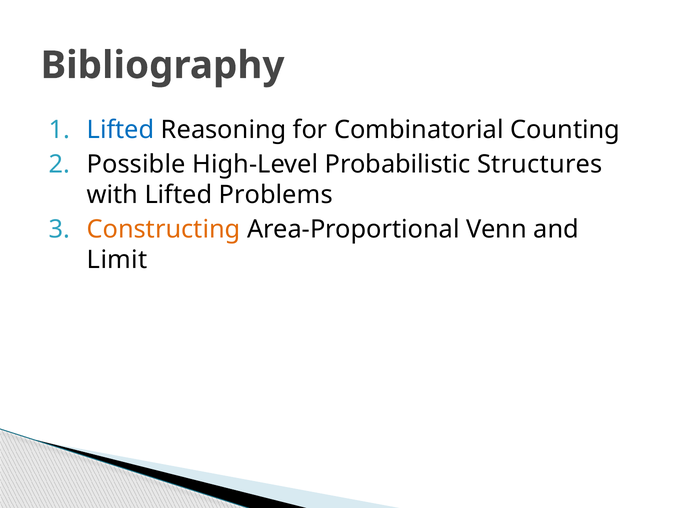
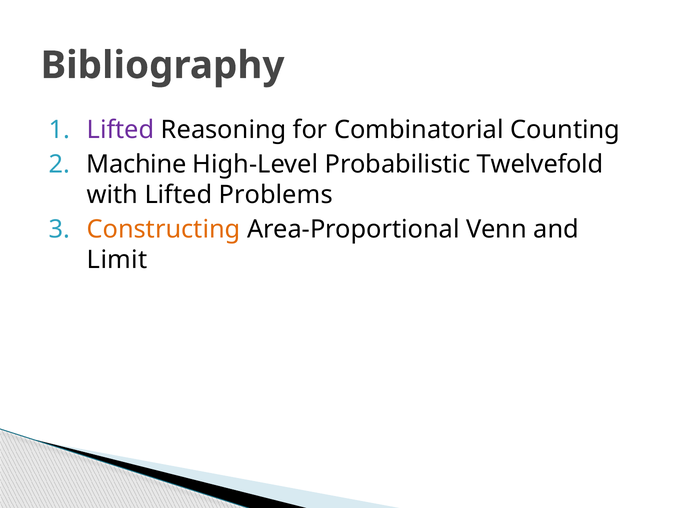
Lifted colour: blue -> purple (121, 130)
Possible: Possible -> Machine (136, 164)
Structures: Structures -> Twelvefold (540, 164)
